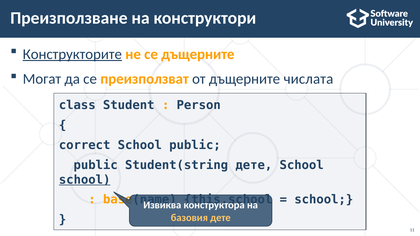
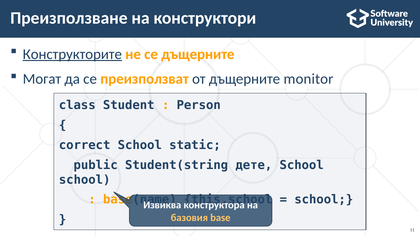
числата: числата -> monitor (308, 79)
School public: public -> static (195, 145)
school underline: present -> none (85, 180)
базовия дете: дете -> base (220, 218)
